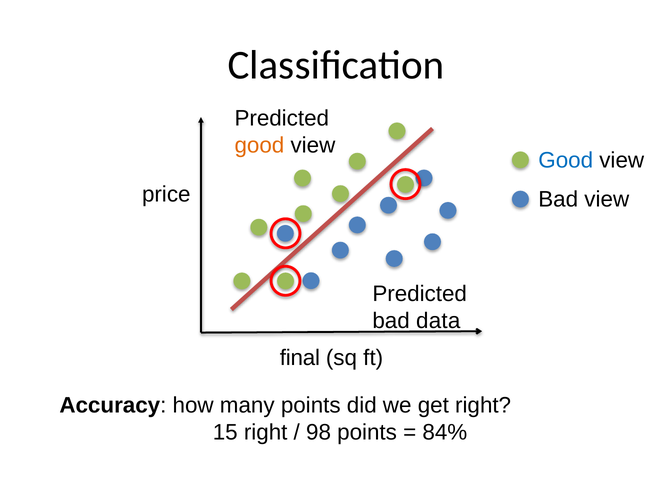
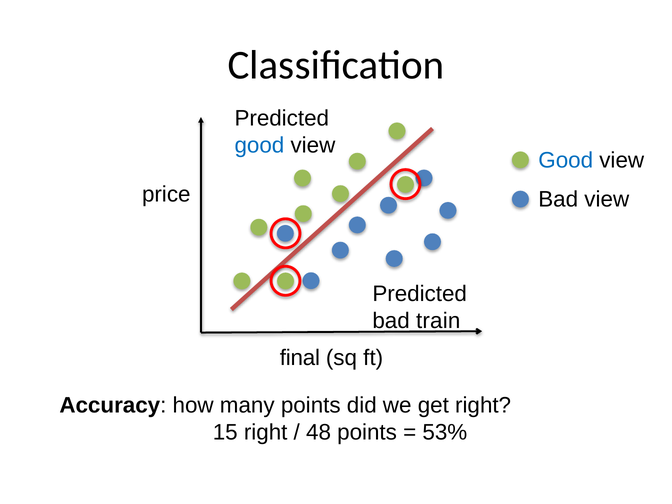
good colour: orange -> blue (259, 145)
data: data -> train (438, 321)
98: 98 -> 48 (318, 432)
84%: 84% -> 53% (445, 432)
